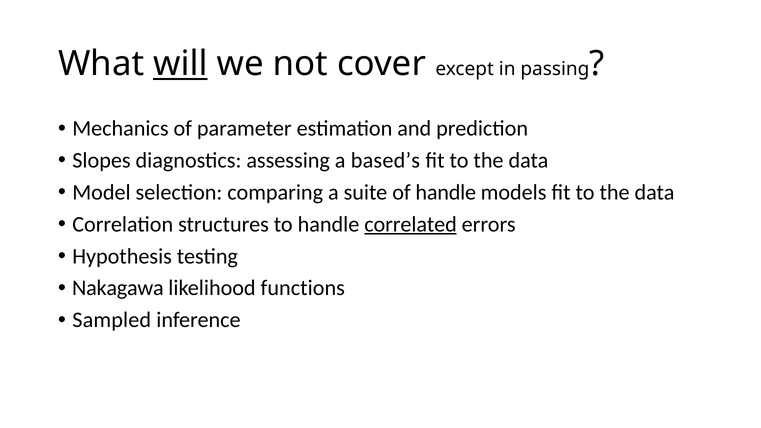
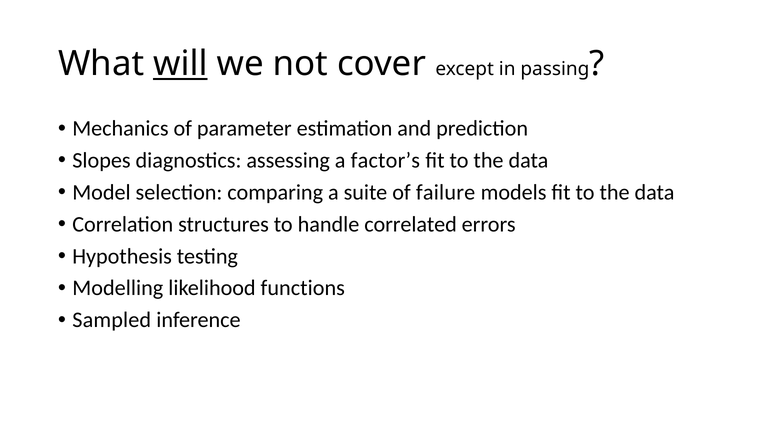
based’s: based’s -> factor’s (385, 161)
of handle: handle -> failure (446, 192)
correlated underline: present -> none (411, 224)
Nakagawa: Nakagawa -> Modelling (118, 288)
